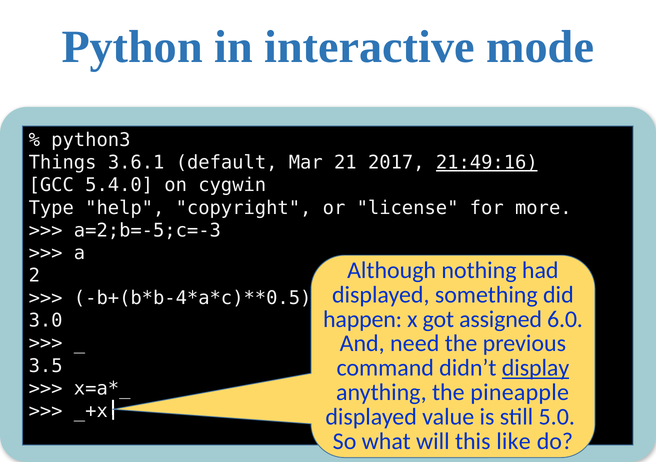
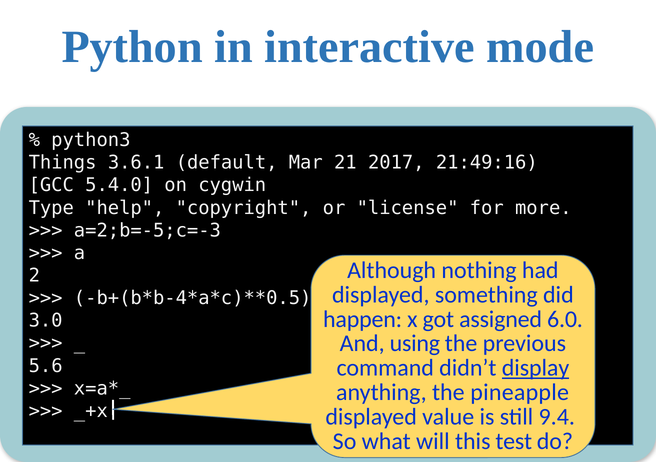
21:49:16 underline: present -> none (487, 163)
need: need -> using (415, 344)
3.5: 3.5 -> 5.6 (46, 366)
5.0: 5.0 -> 9.4 (557, 417)
like: like -> test (514, 442)
